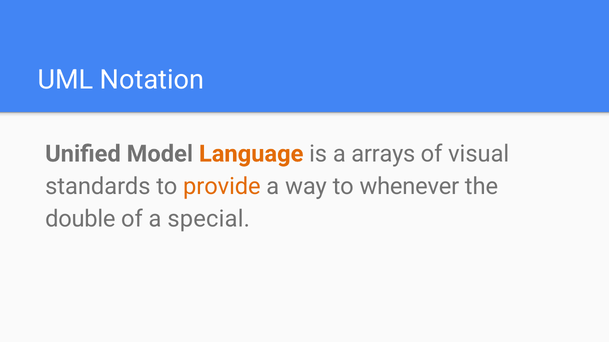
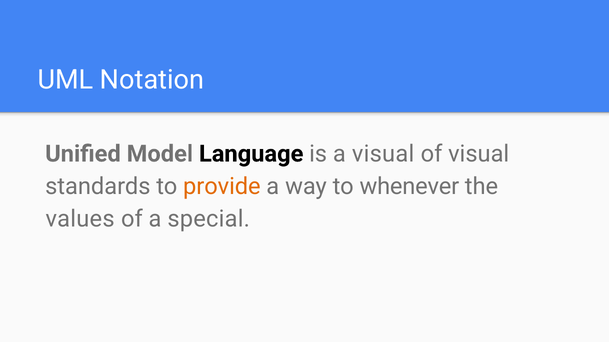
Language colour: orange -> black (251, 154)
a arrays: arrays -> visual (383, 154)
double: double -> values (80, 219)
